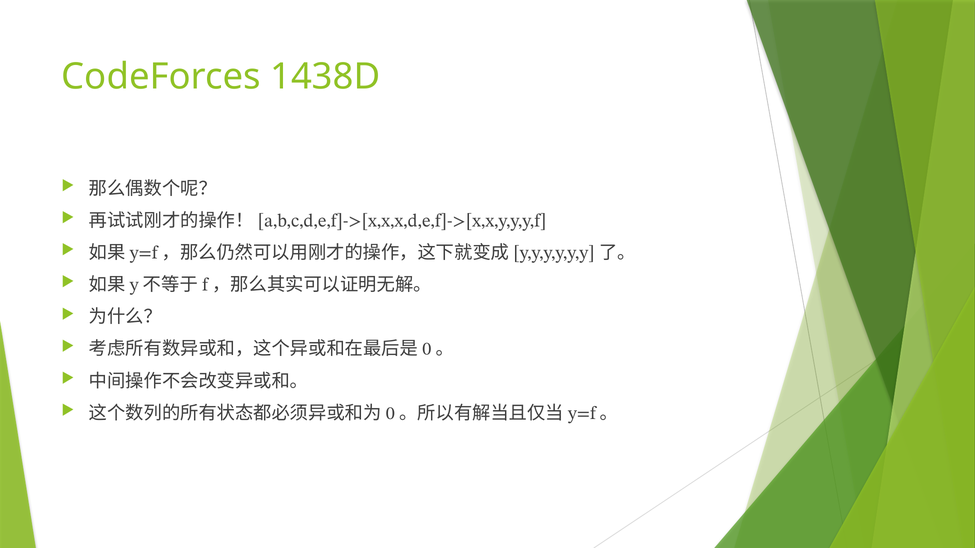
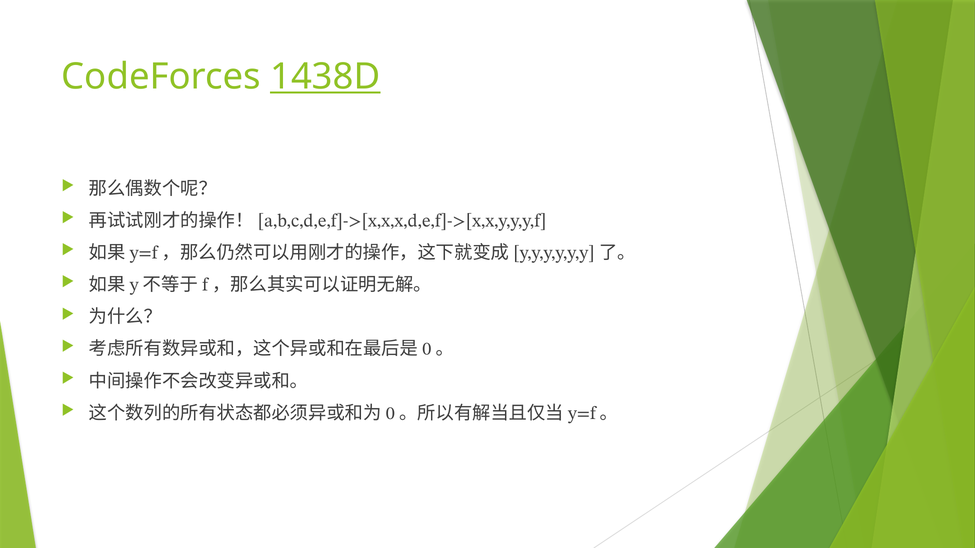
1438D underline: none -> present (325, 77)
